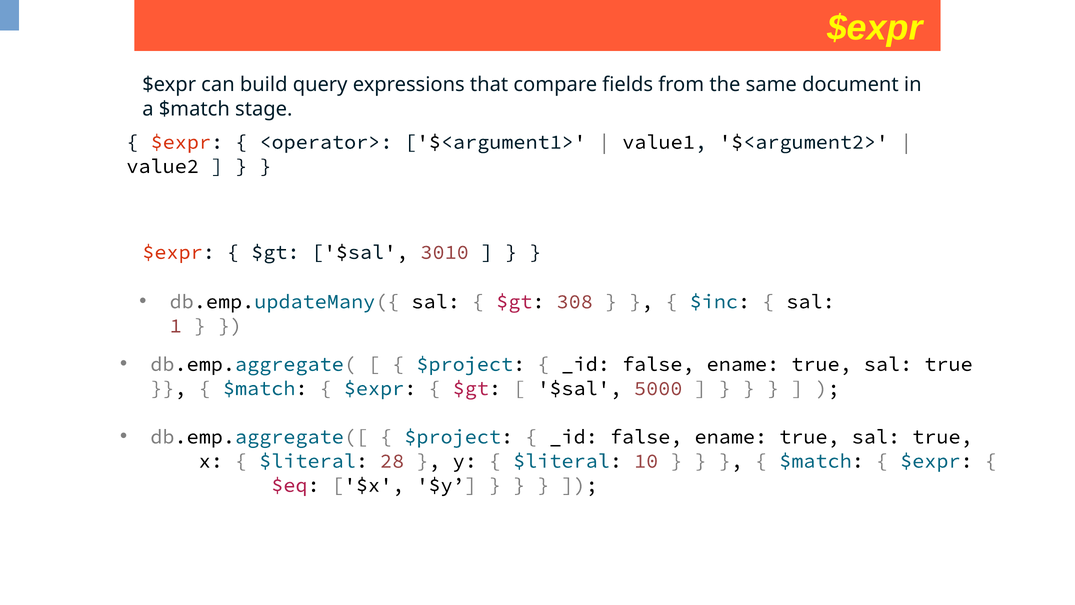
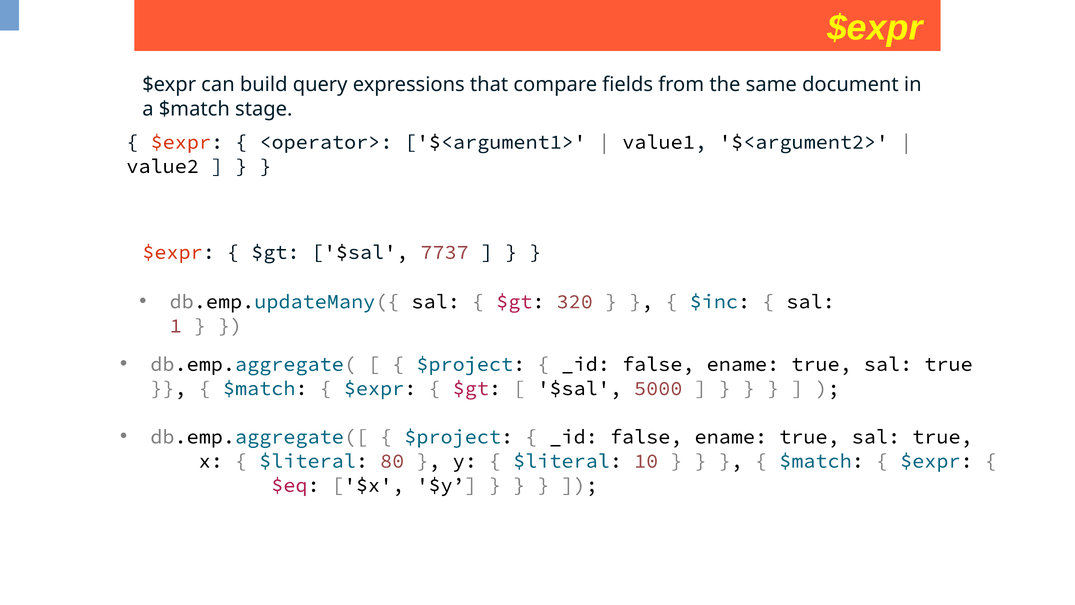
3010: 3010 -> 7737 (445, 252)
308: 308 -> 320 (575, 301)
28: 28 -> 80 (392, 461)
